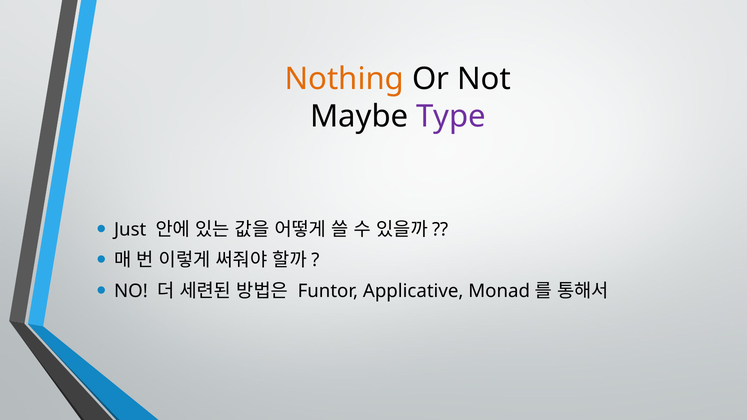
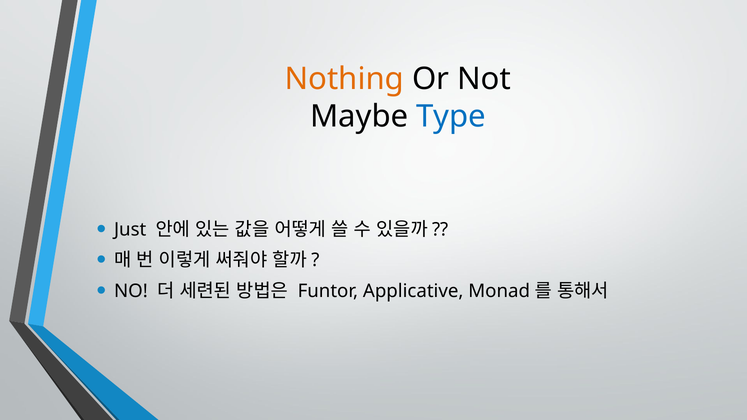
Type colour: purple -> blue (451, 117)
